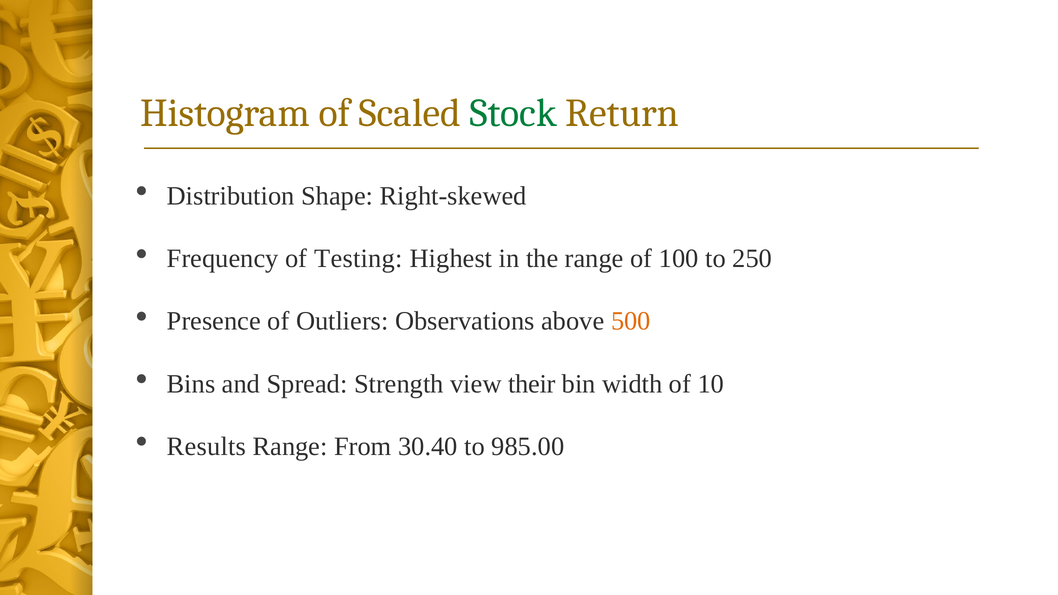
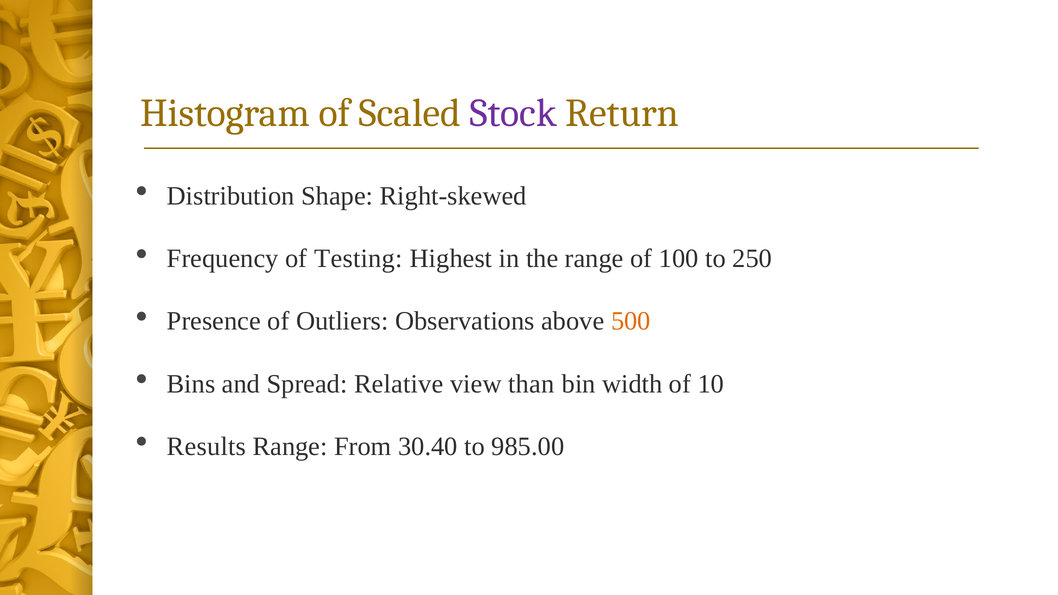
Stock colour: green -> purple (513, 113)
Strength: Strength -> Relative (399, 384)
their: their -> than (532, 384)
